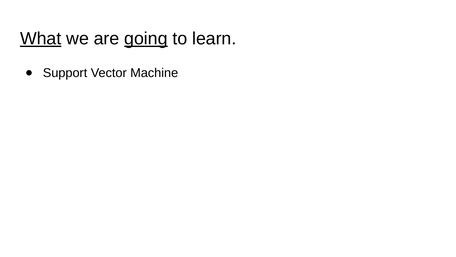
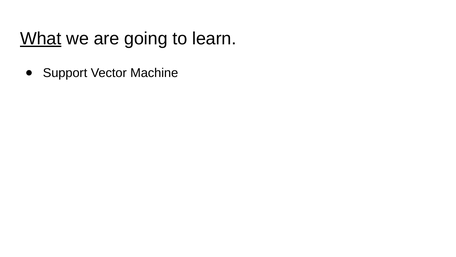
going underline: present -> none (146, 39)
